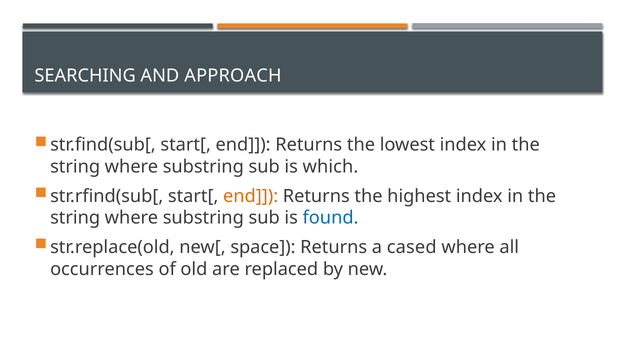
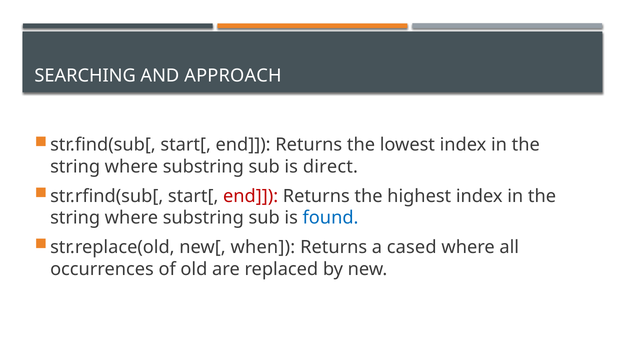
which: which -> direct (330, 167)
end colour: orange -> red (251, 196)
space: space -> when (263, 248)
